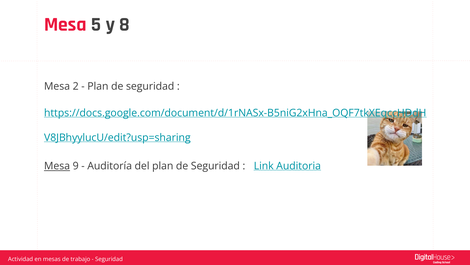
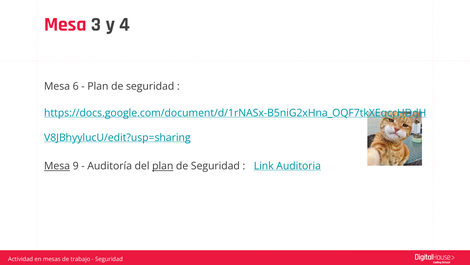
5: 5 -> 3 (96, 24)
8: 8 -> 4 (125, 24)
2: 2 -> 6 (76, 86)
plan underline: none -> present (163, 166)
